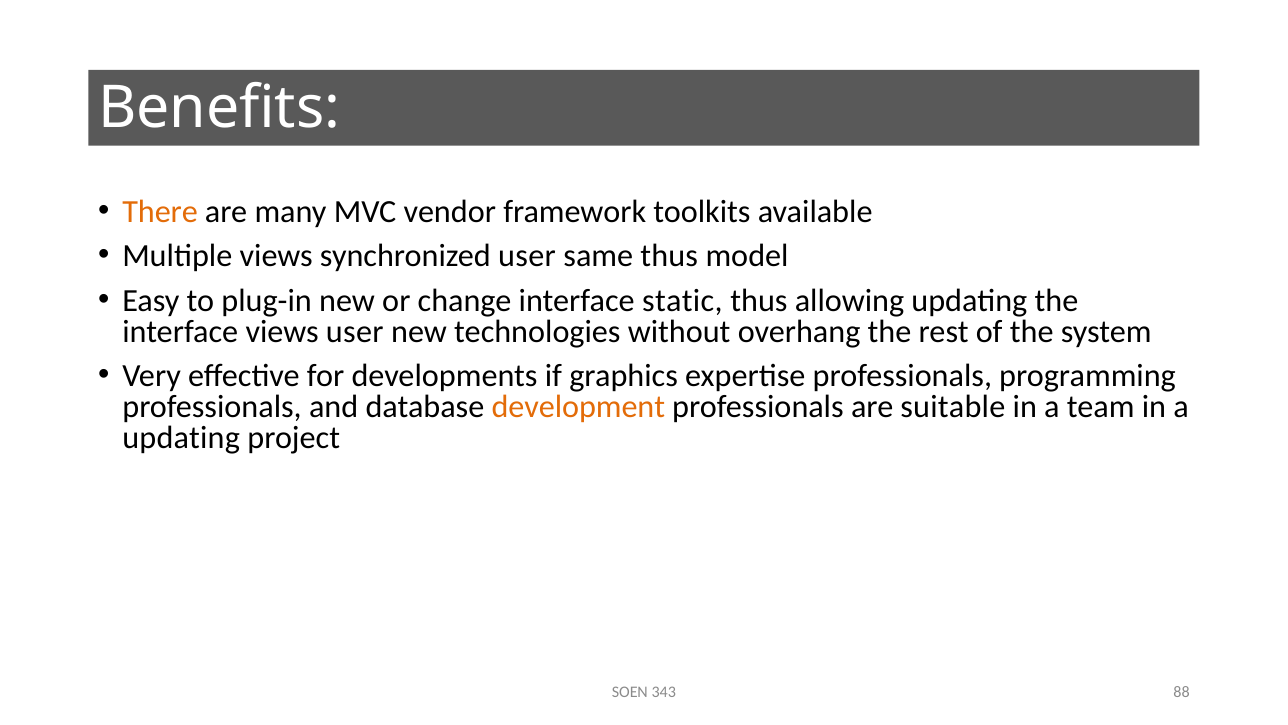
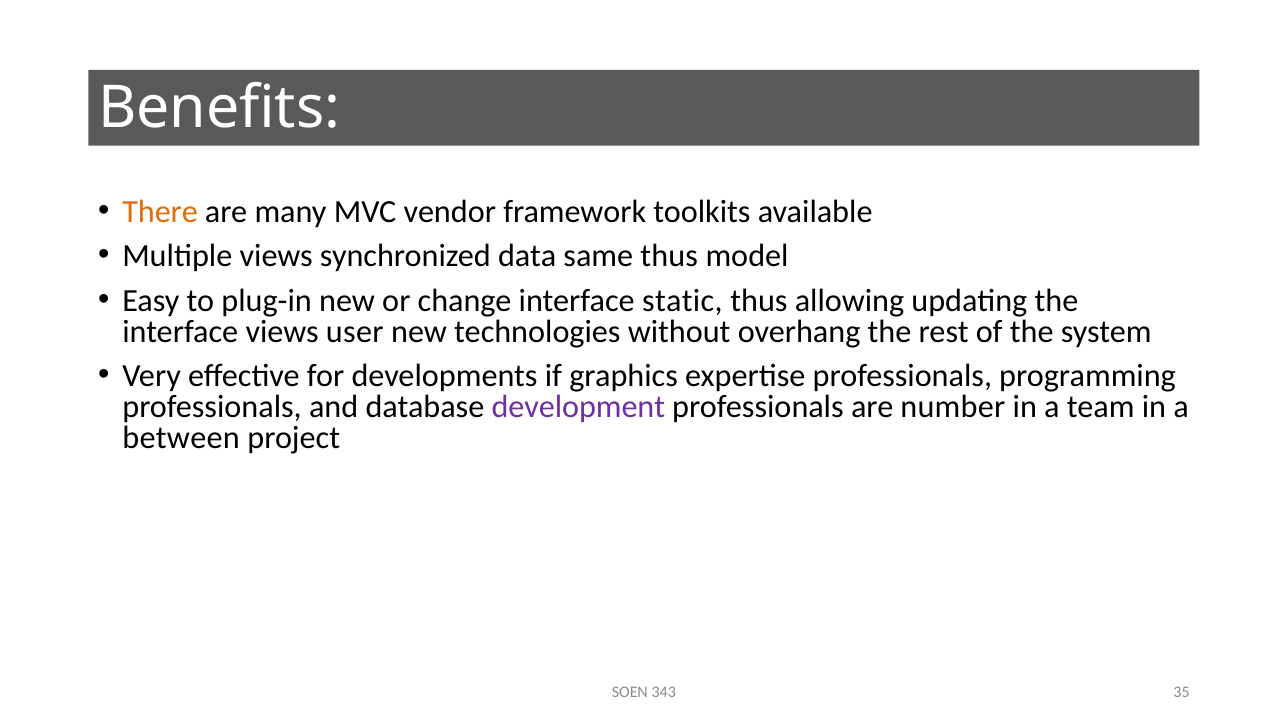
synchronized user: user -> data (527, 256)
development colour: orange -> purple (578, 407)
suitable: suitable -> number (953, 407)
updating: updating -> between (181, 438)
88: 88 -> 35 (1182, 692)
